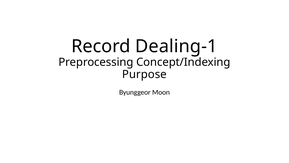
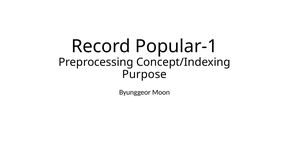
Dealing-1: Dealing-1 -> Popular-1 (176, 46)
